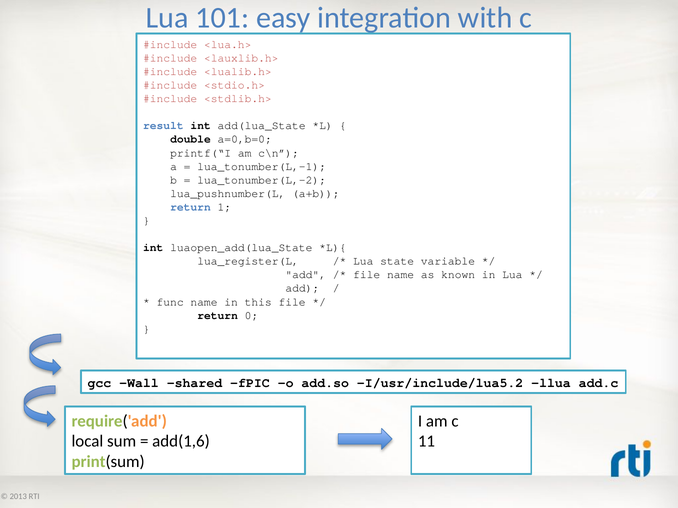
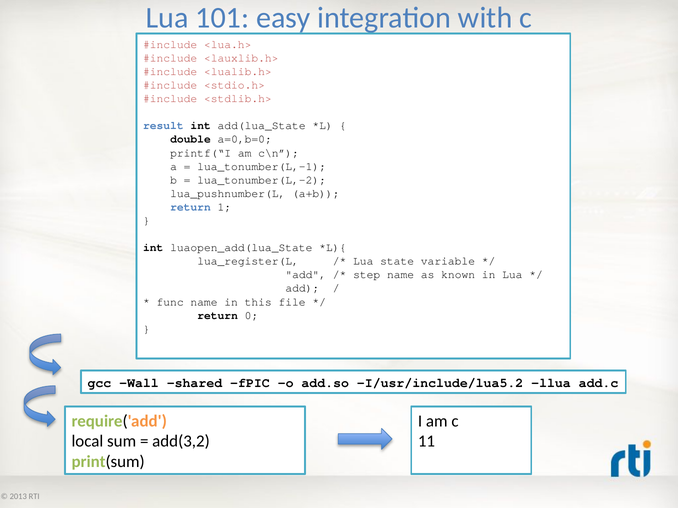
file: file -> step (367, 275)
add(1,6: add(1,6 -> add(3,2 (181, 442)
